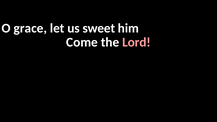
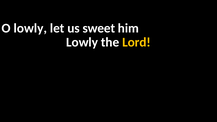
O grace: grace -> lowly (30, 28)
Come: Come -> Lowly (82, 42)
Lord colour: pink -> yellow (136, 42)
